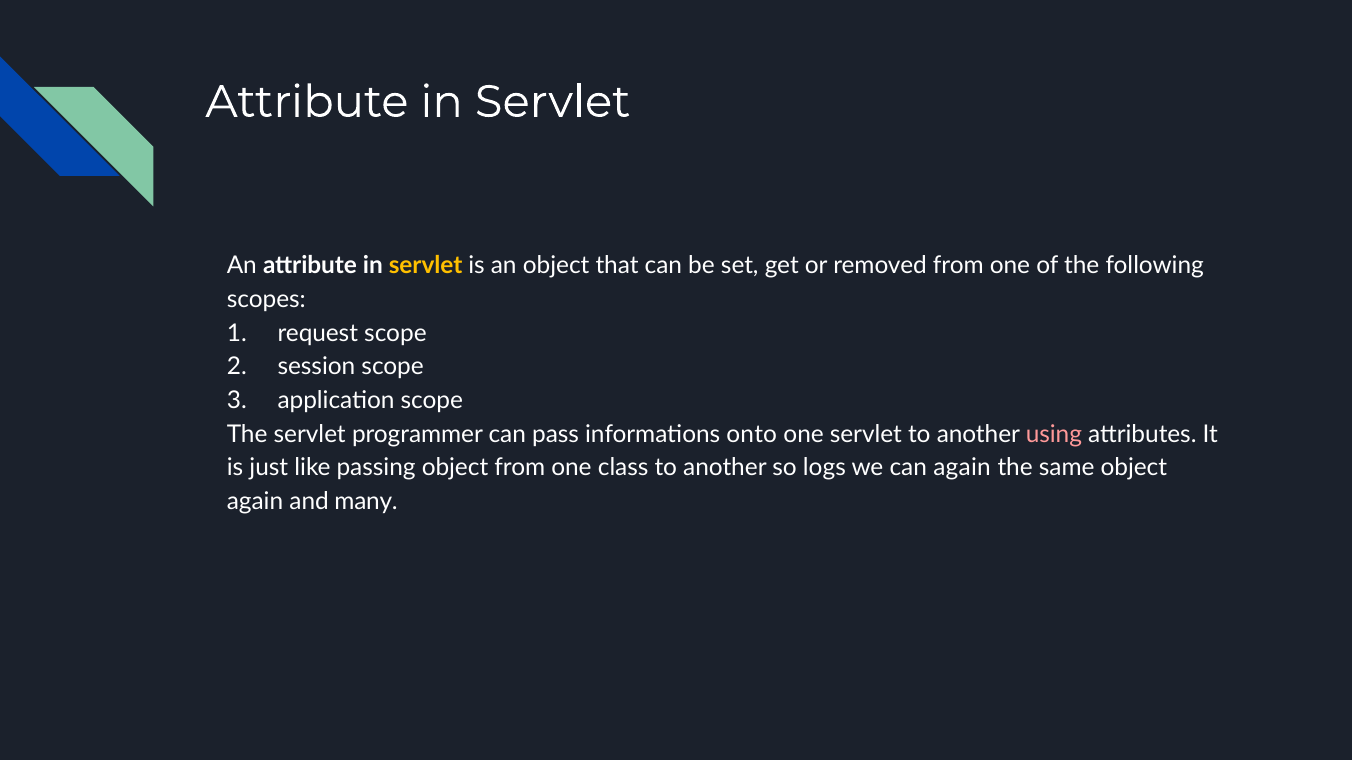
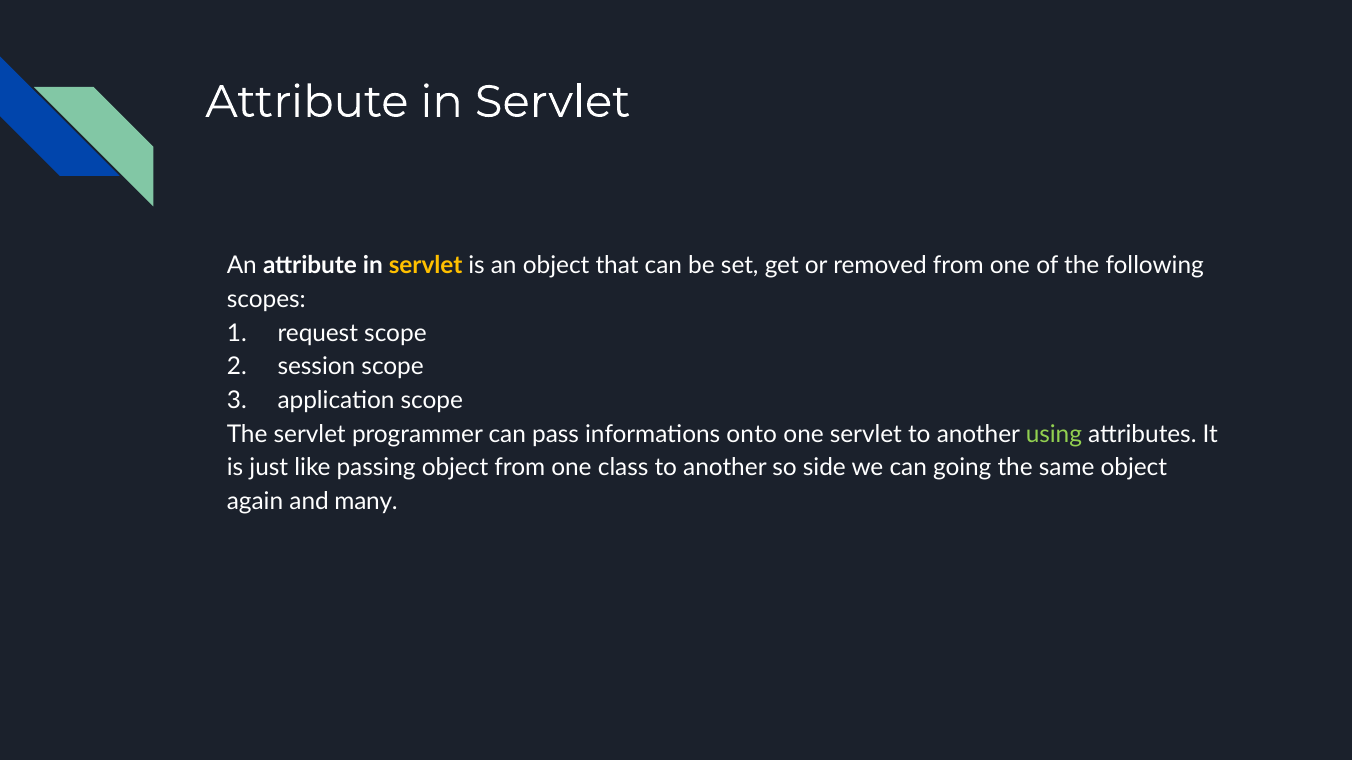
using colour: pink -> light green (1054, 434)
logs: logs -> side (824, 468)
can again: again -> going (962, 468)
